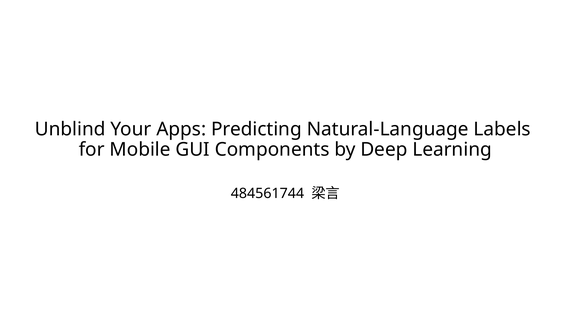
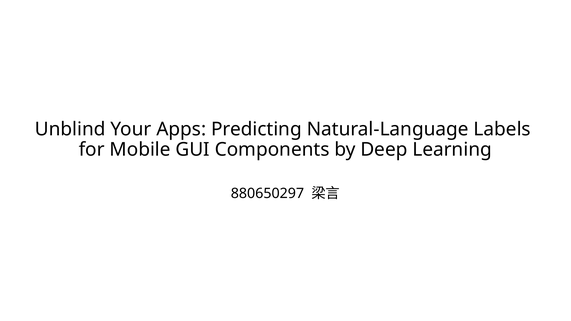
484561744: 484561744 -> 880650297 (267, 194)
